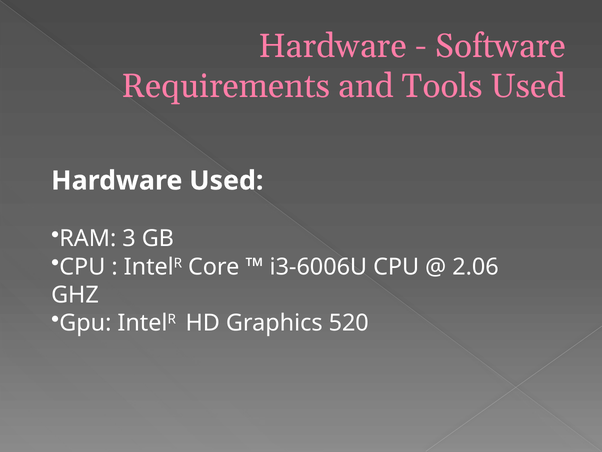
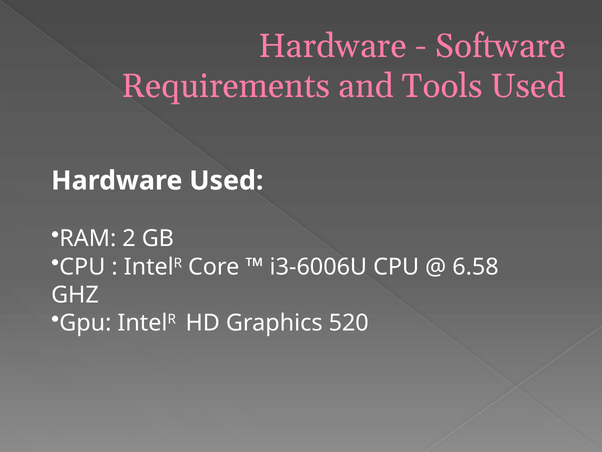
3: 3 -> 2 (129, 238)
2.06: 2.06 -> 6.58 (475, 267)
